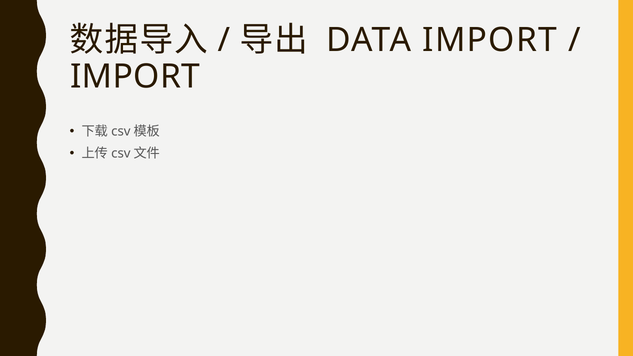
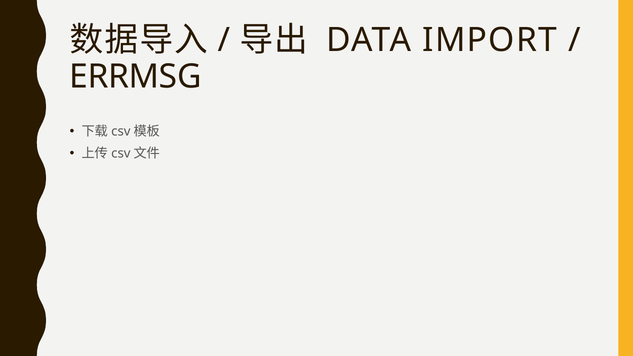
IMPORT: IMPORT -> ERRMSG (135, 76)
